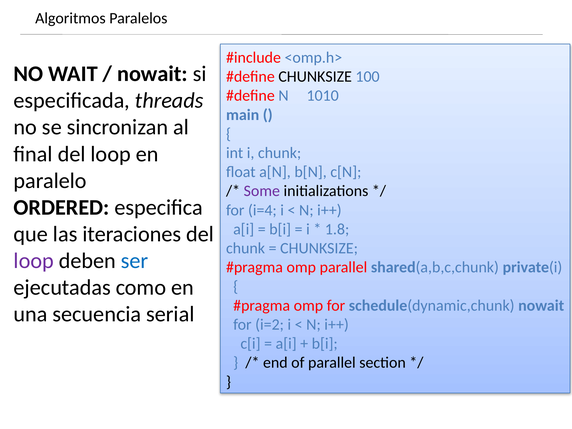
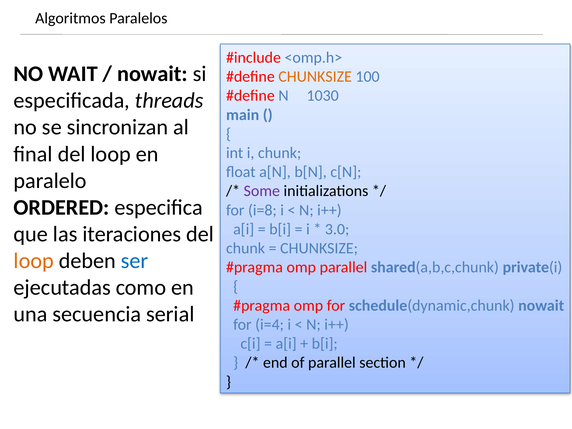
CHUNKSIZE colour: black -> orange (315, 77)
1010: 1010 -> 1030 (323, 96)
i=4: i=4 -> i=8 (262, 210)
1.8: 1.8 -> 3.0 (337, 229)
loop colour: purple -> orange (34, 261)
i=2: i=2 -> i=4 (270, 325)
